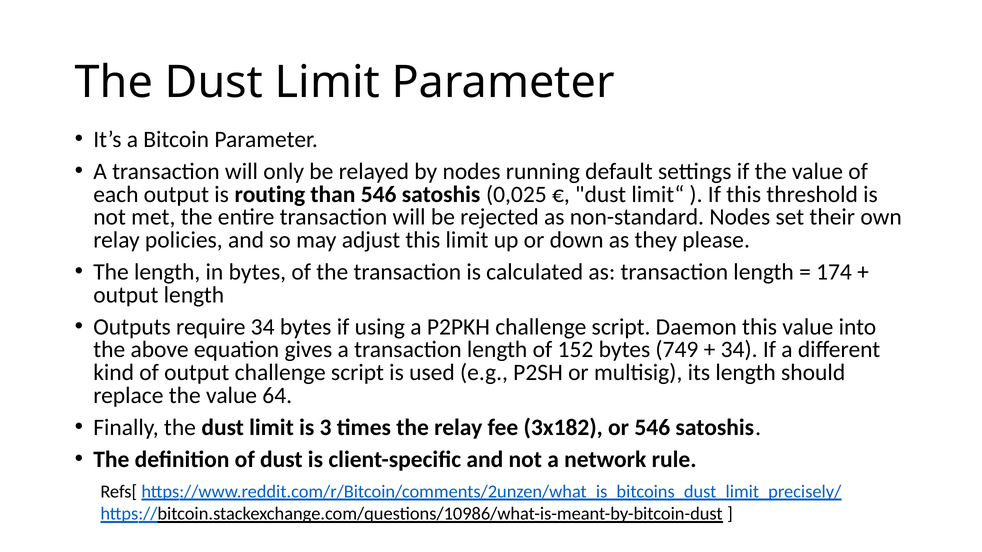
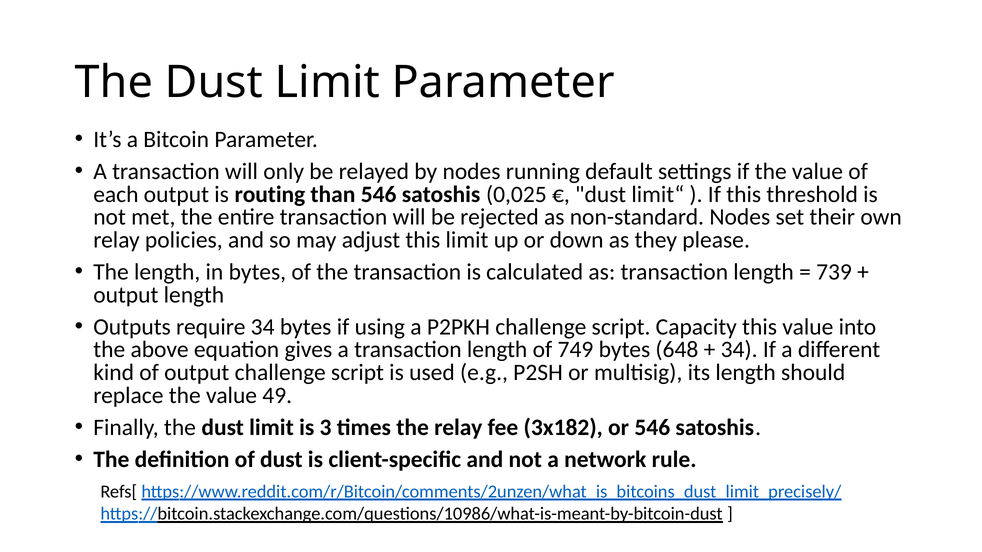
174: 174 -> 739 (834, 272)
Daemon: Daemon -> Capacity (696, 327)
152: 152 -> 749 (575, 350)
749: 749 -> 648 (677, 350)
64: 64 -> 49 (277, 396)
